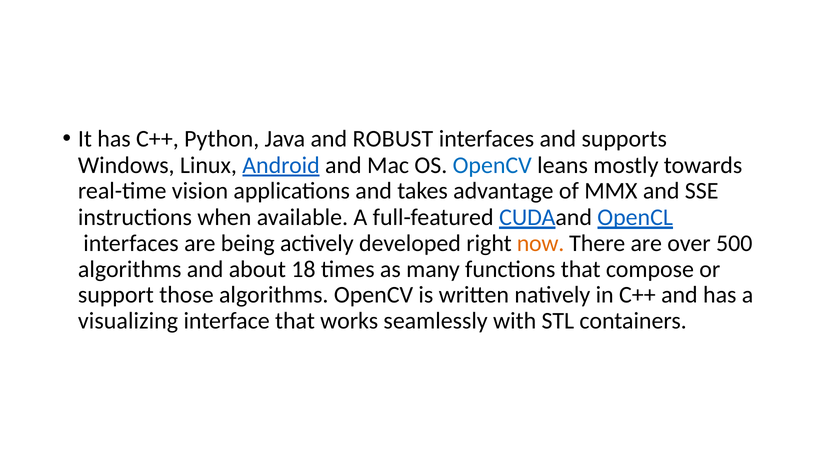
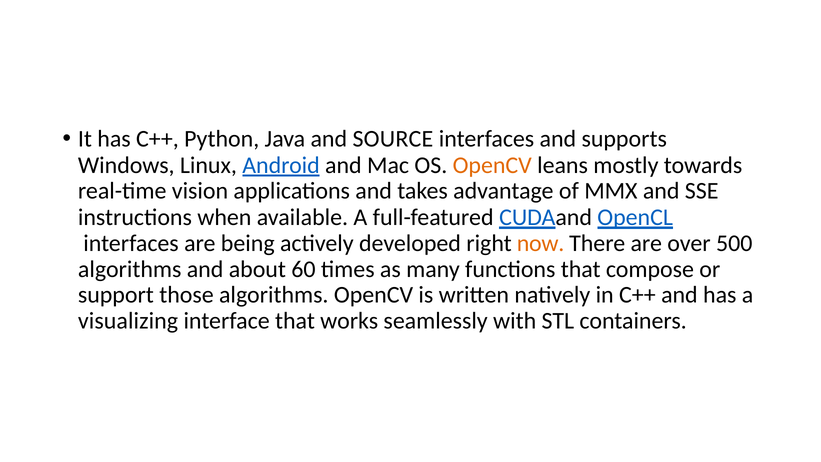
ROBUST: ROBUST -> SOURCE (393, 139)
OpenCV colour: blue -> orange (492, 165)
18: 18 -> 60 (303, 269)
